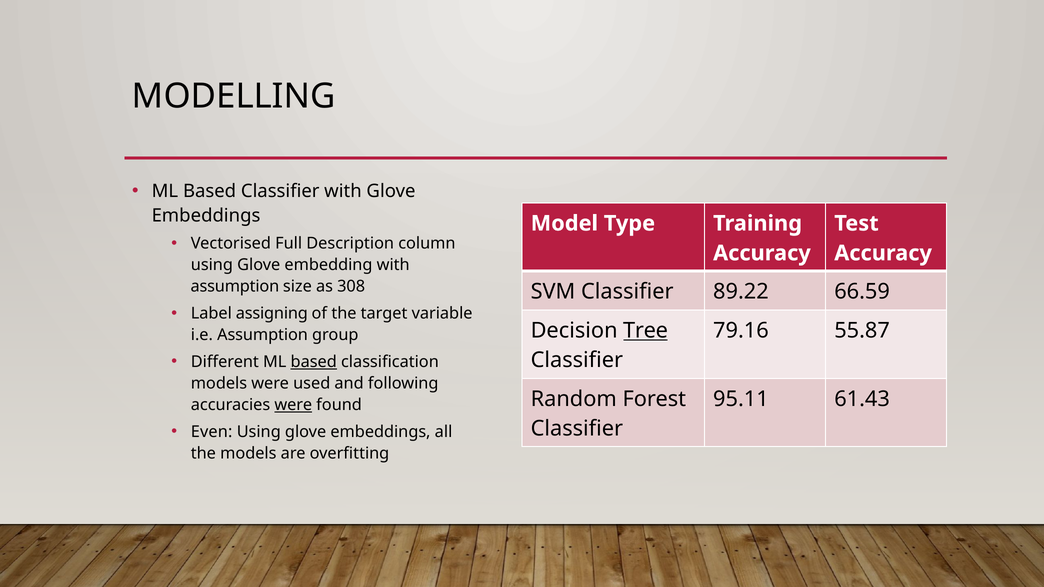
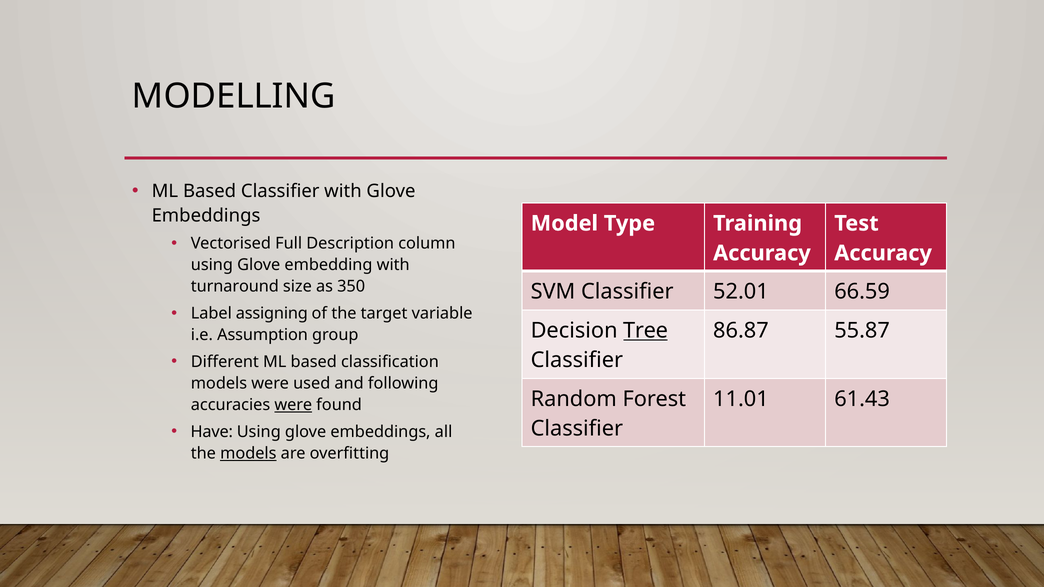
assumption: assumption -> turnaround (235, 287)
308: 308 -> 350 (351, 287)
89.22: 89.22 -> 52.01 (741, 292)
79.16: 79.16 -> 86.87 (741, 331)
based underline: present -> none (314, 362)
95.11: 95.11 -> 11.01 (741, 399)
Even: Even -> Have (212, 432)
models underline: none -> present (248, 454)
